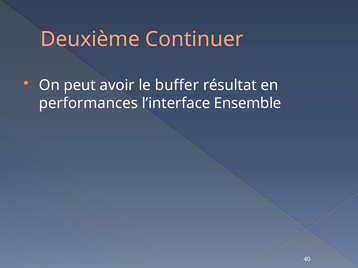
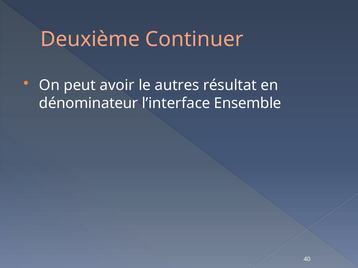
buffer: buffer -> autres (177, 85)
performances: performances -> dénominateur (89, 103)
